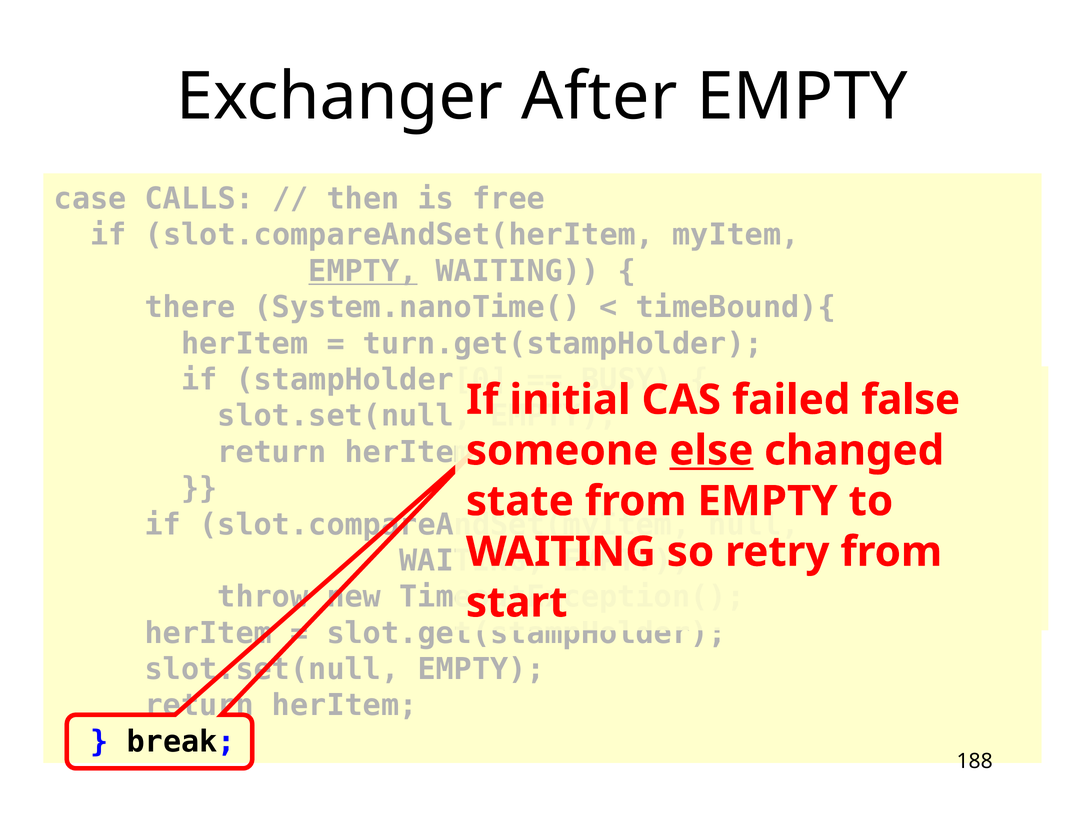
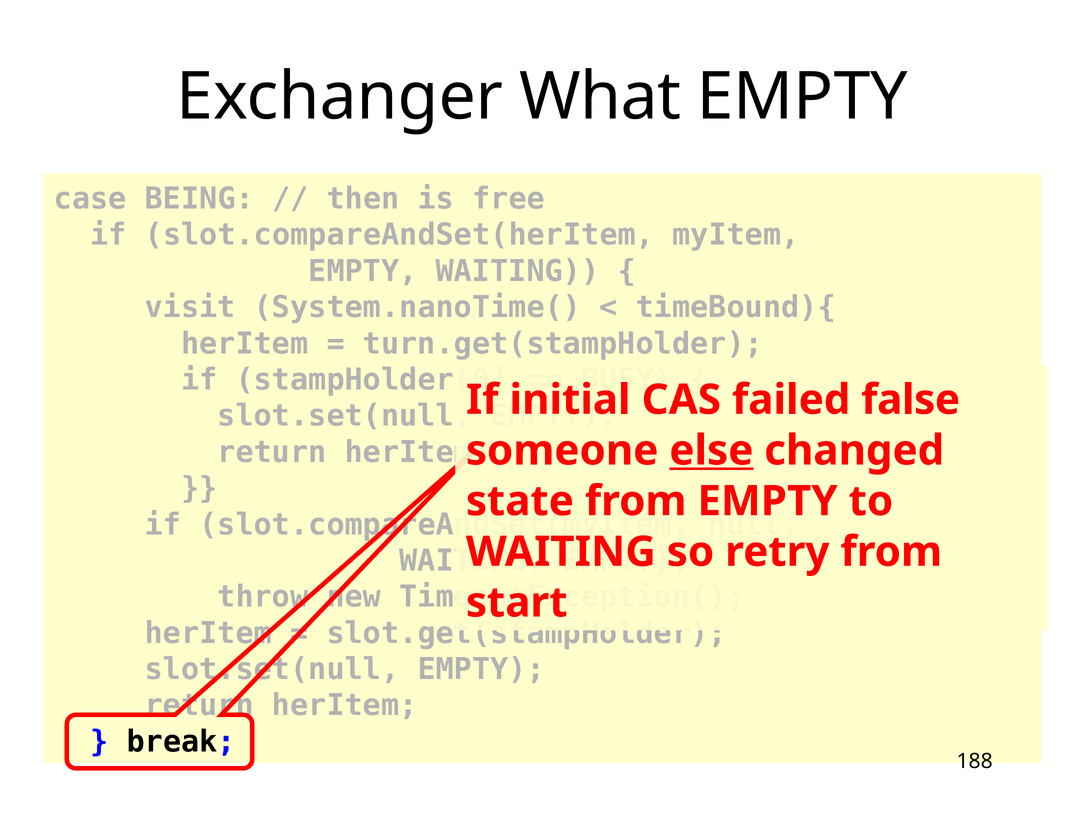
After: After -> What (600, 97)
CALLS: CALLS -> BEING (199, 199)
EMPTY underline: present -> none (363, 271)
there: there -> visit (190, 307)
